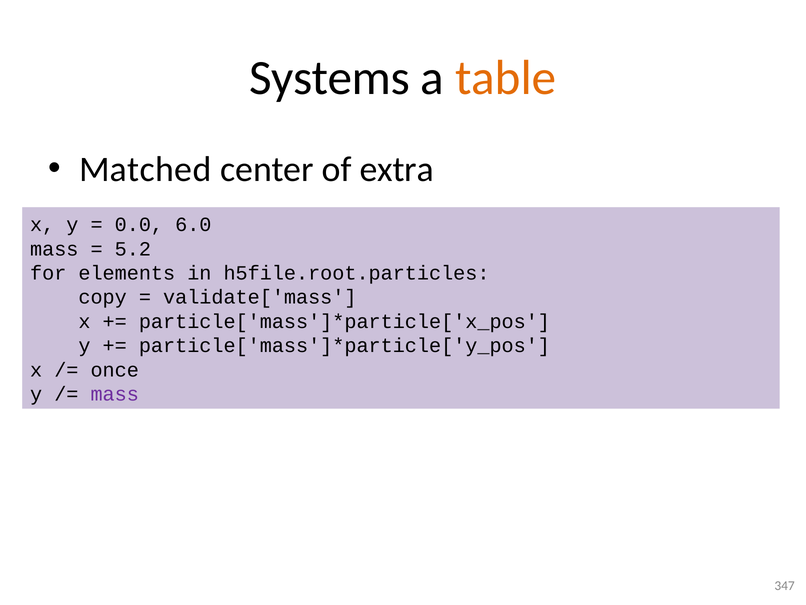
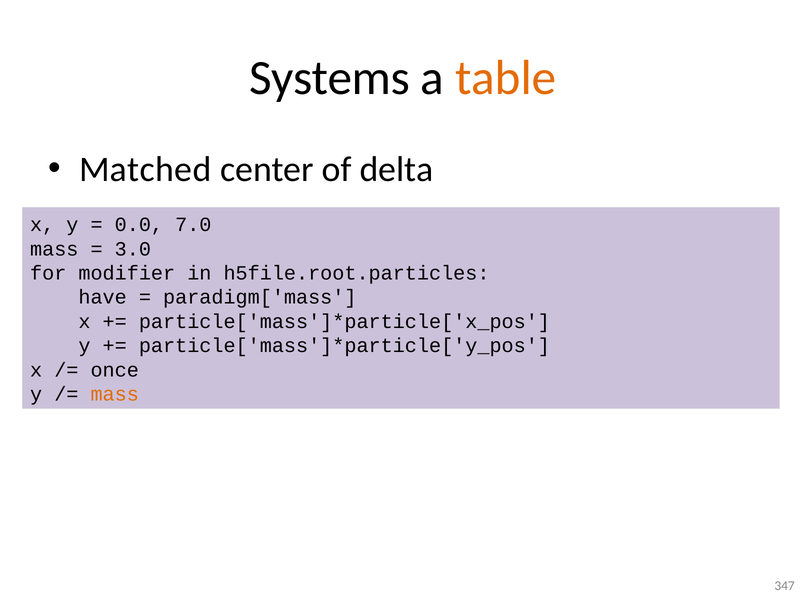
extra: extra -> delta (397, 169)
6.0: 6.0 -> 7.0 (193, 224)
5.2: 5.2 -> 3.0 (133, 249)
elements: elements -> modifier (127, 273)
copy: copy -> have (103, 297)
validate['mass: validate['mass -> paradigm['mass (260, 297)
mass colour: purple -> orange (115, 394)
